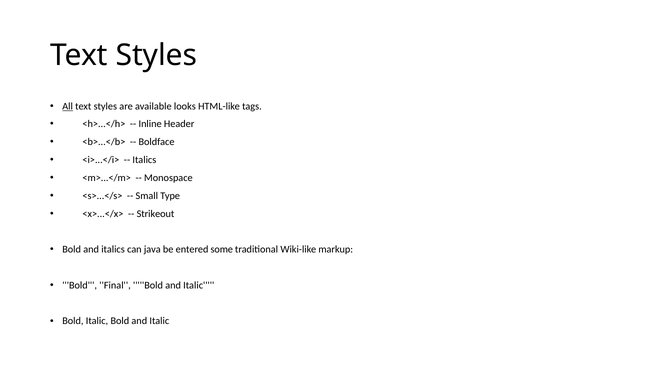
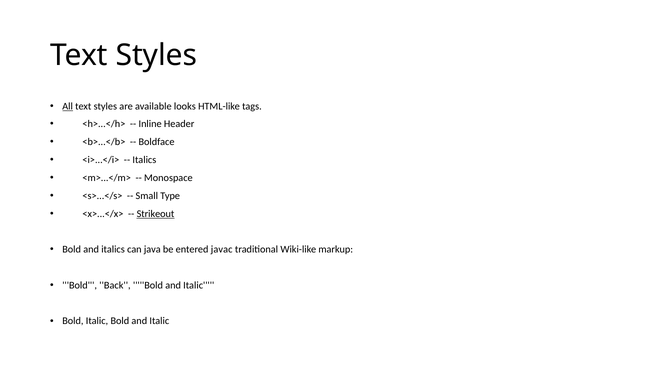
Strikeout underline: none -> present (155, 214)
some: some -> javac (222, 249)
Final: Final -> Back (115, 285)
